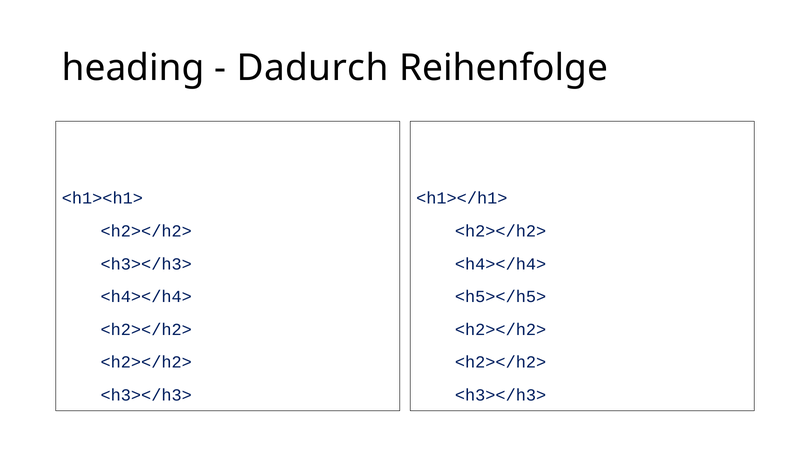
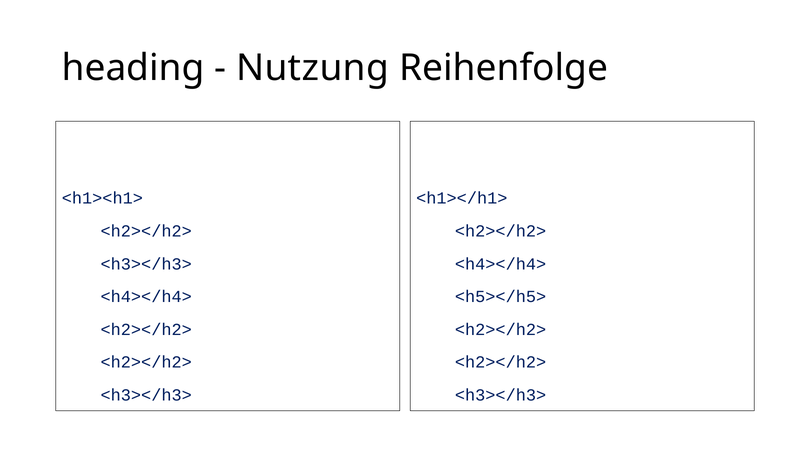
Dadurch: Dadurch -> Nutzung (313, 68)
